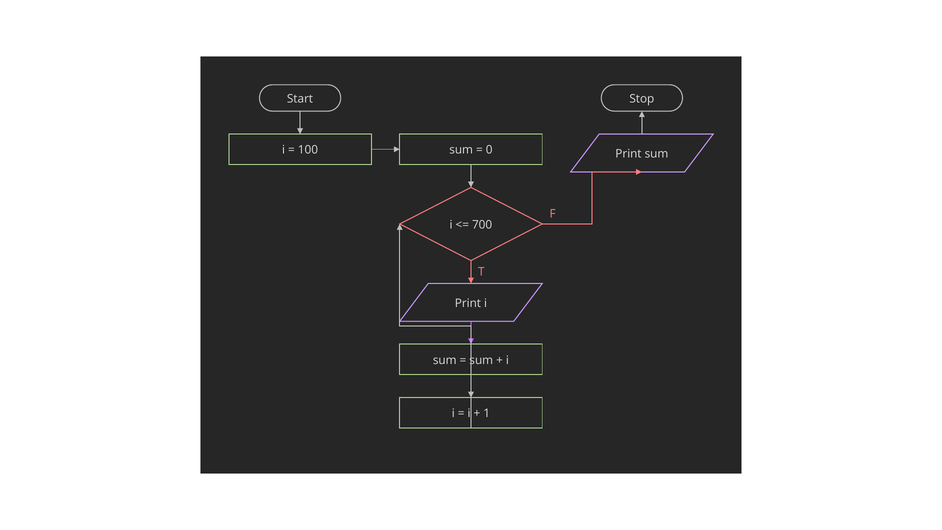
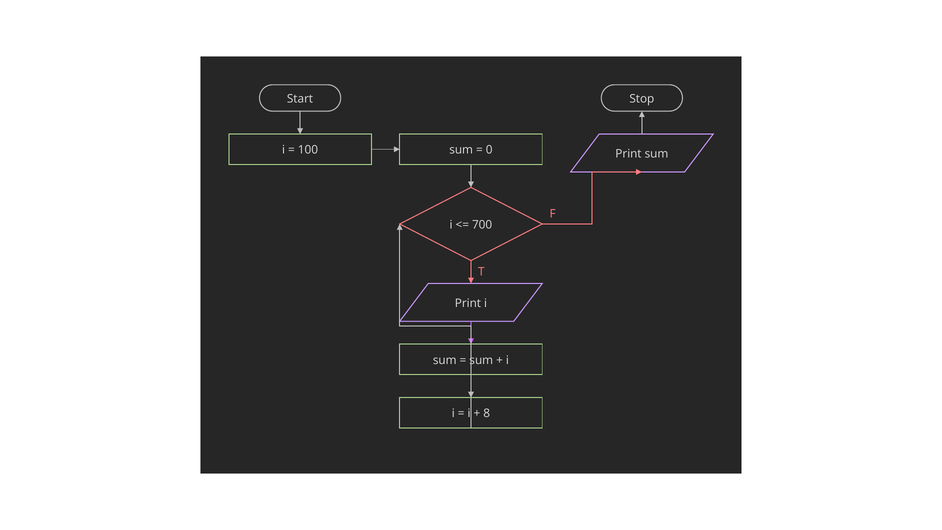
1: 1 -> 8 (487, 413)
